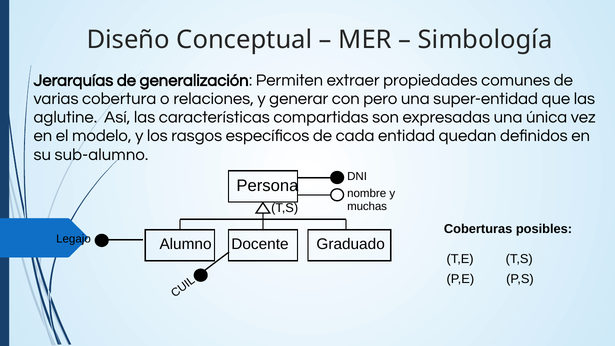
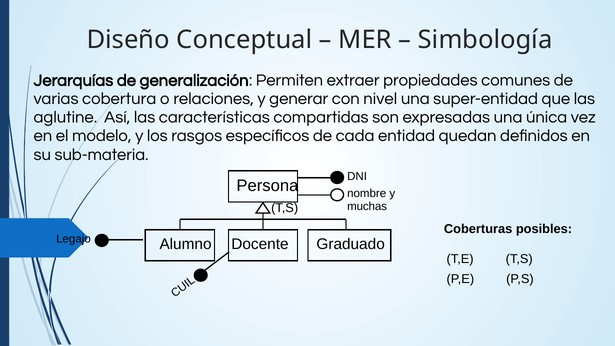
pero: pero -> nivel (380, 99)
sub-alumno: sub-alumno -> sub-materia (102, 155)
